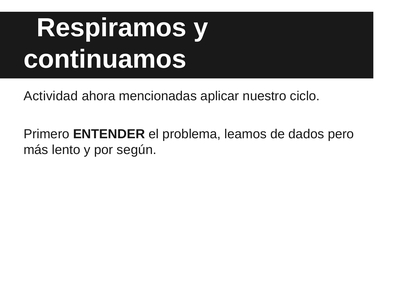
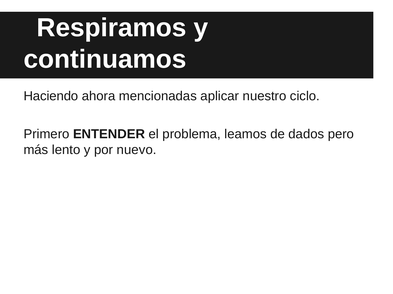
Actividad: Actividad -> Haciendo (51, 96)
según: según -> nuevo (137, 150)
